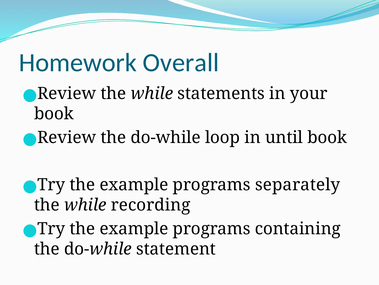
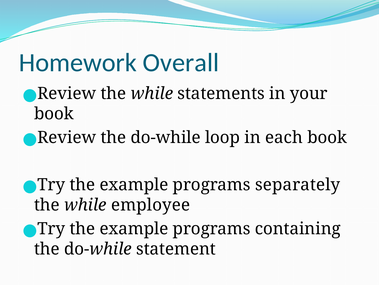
until: until -> each (284, 137)
recording: recording -> employee (151, 205)
